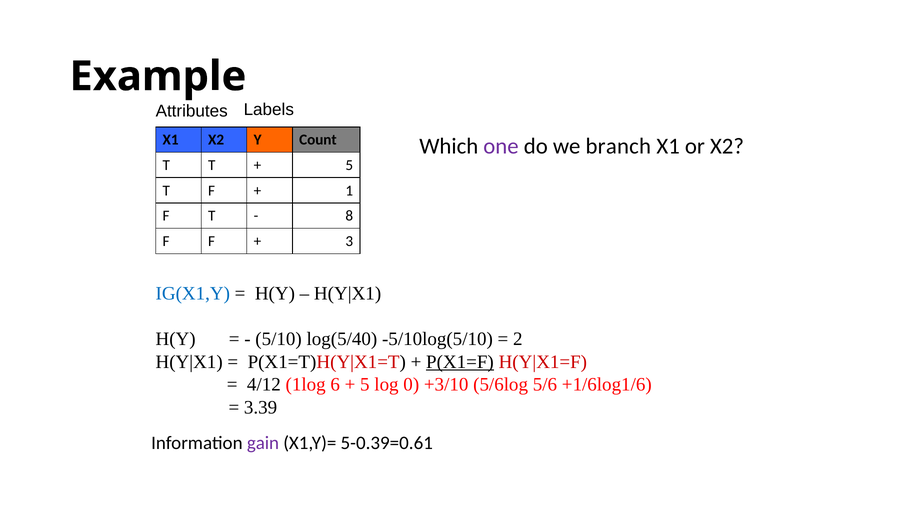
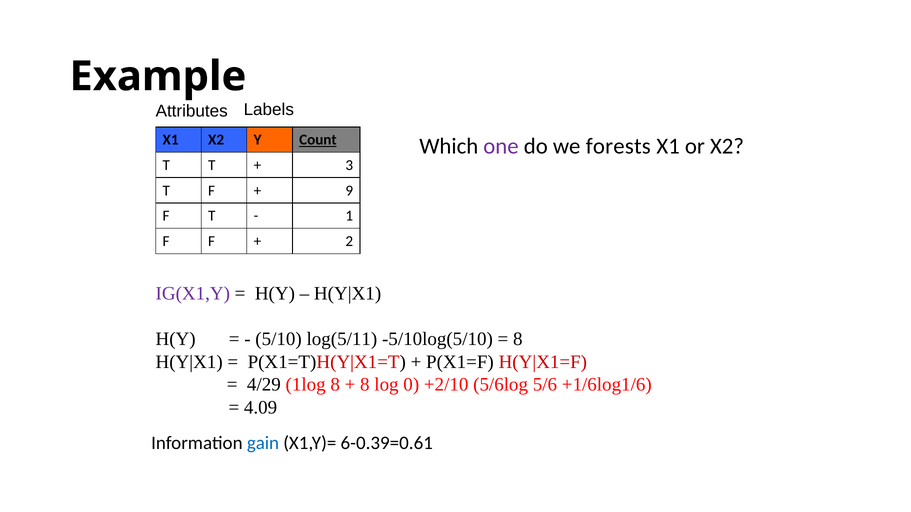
Count underline: none -> present (318, 140)
branch: branch -> forests (618, 146)
5: 5 -> 3 (349, 165)
1: 1 -> 9 (349, 191)
8: 8 -> 1 (349, 216)
3: 3 -> 2 (349, 241)
IG(X1,Y colour: blue -> purple (193, 294)
log(5/40: log(5/40 -> log(5/11 (342, 339)
2: 2 -> 8 (518, 339)
P(X1=F underline: present -> none (460, 362)
4/12: 4/12 -> 4/29 (264, 385)
1log 6: 6 -> 8 (335, 385)
5: 5 -> 8 (365, 385)
+3/10: +3/10 -> +2/10 (446, 385)
3.39: 3.39 -> 4.09 (261, 408)
gain colour: purple -> blue (263, 443)
5-0.39=0.61: 5-0.39=0.61 -> 6-0.39=0.61 (387, 443)
